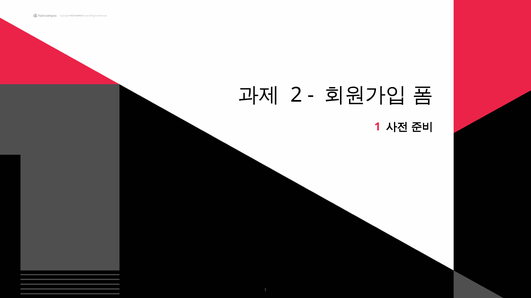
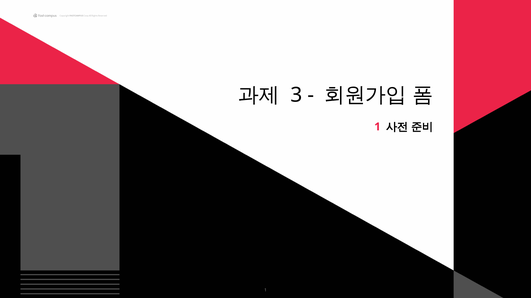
2: 2 -> 3 (296, 95)
